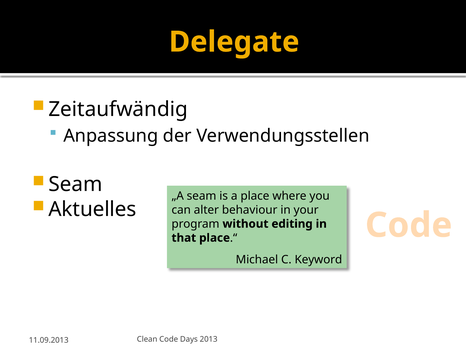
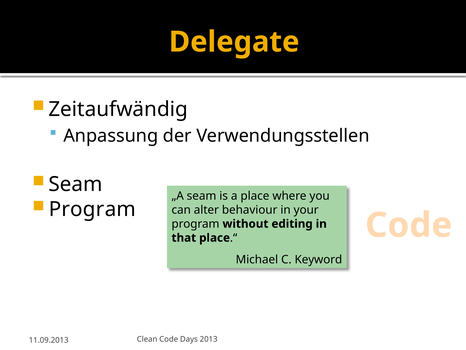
Aktuelles: Aktuelles -> Program (92, 209)
